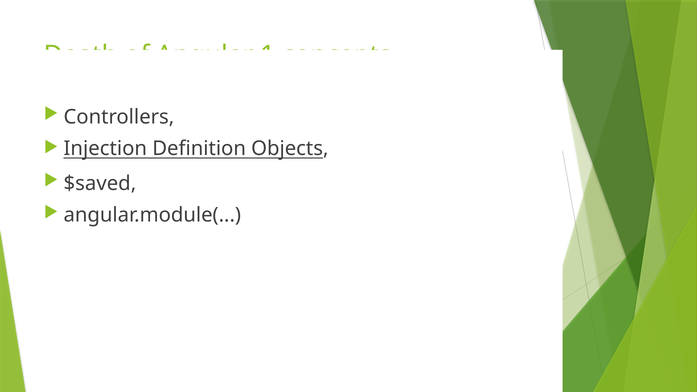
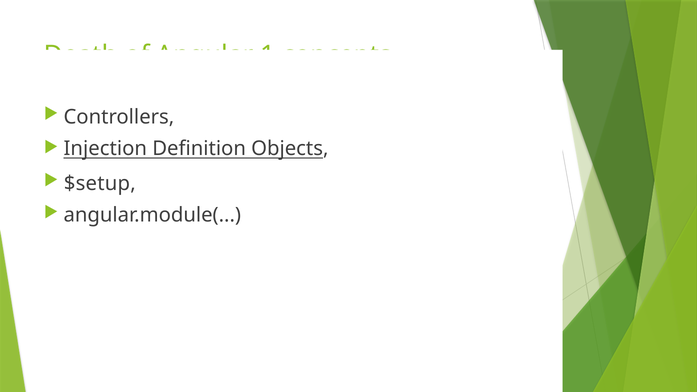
$saved: $saved -> $setup (100, 183)
